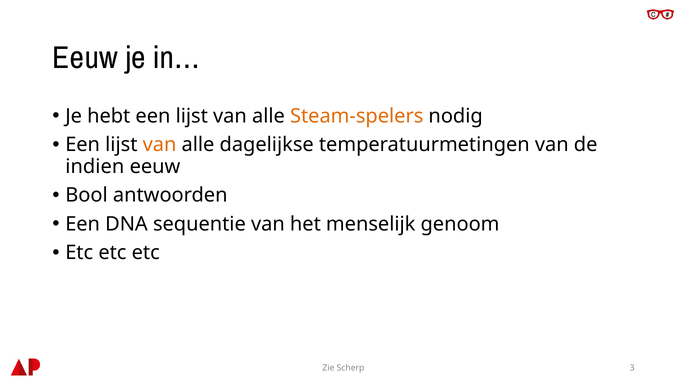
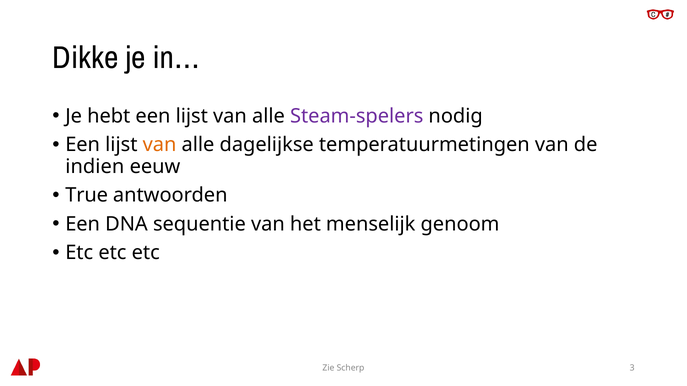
Eeuw: Eeuw -> Dikke (85, 58)
Steam-spelers colour: orange -> purple (357, 116)
Bool: Bool -> True (87, 195)
